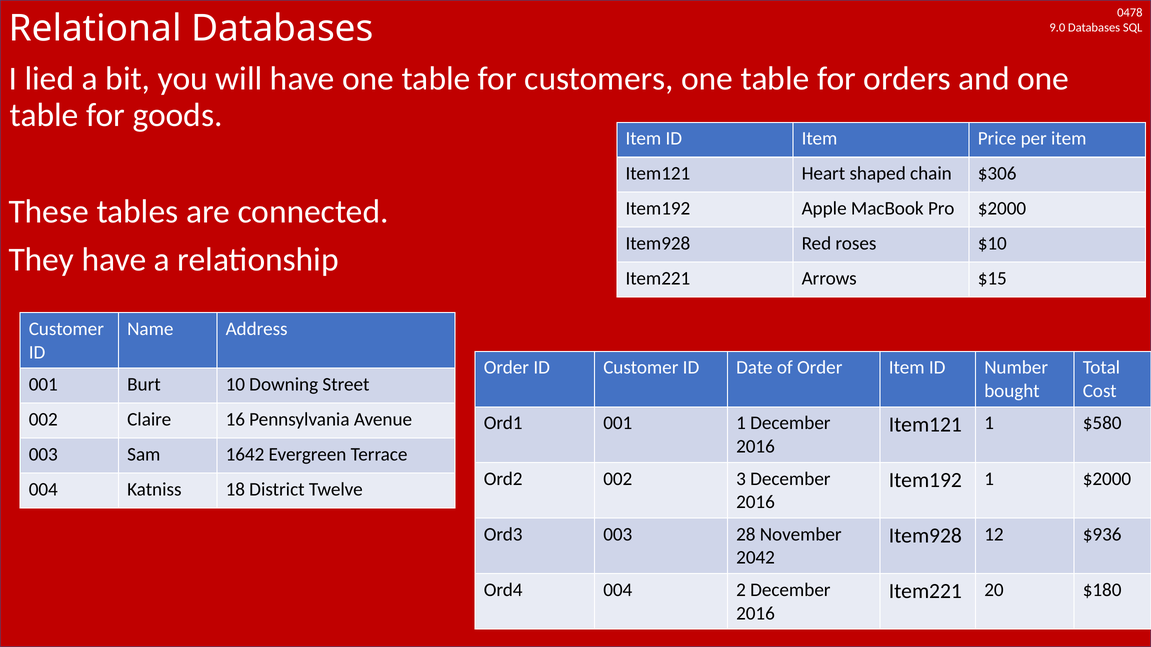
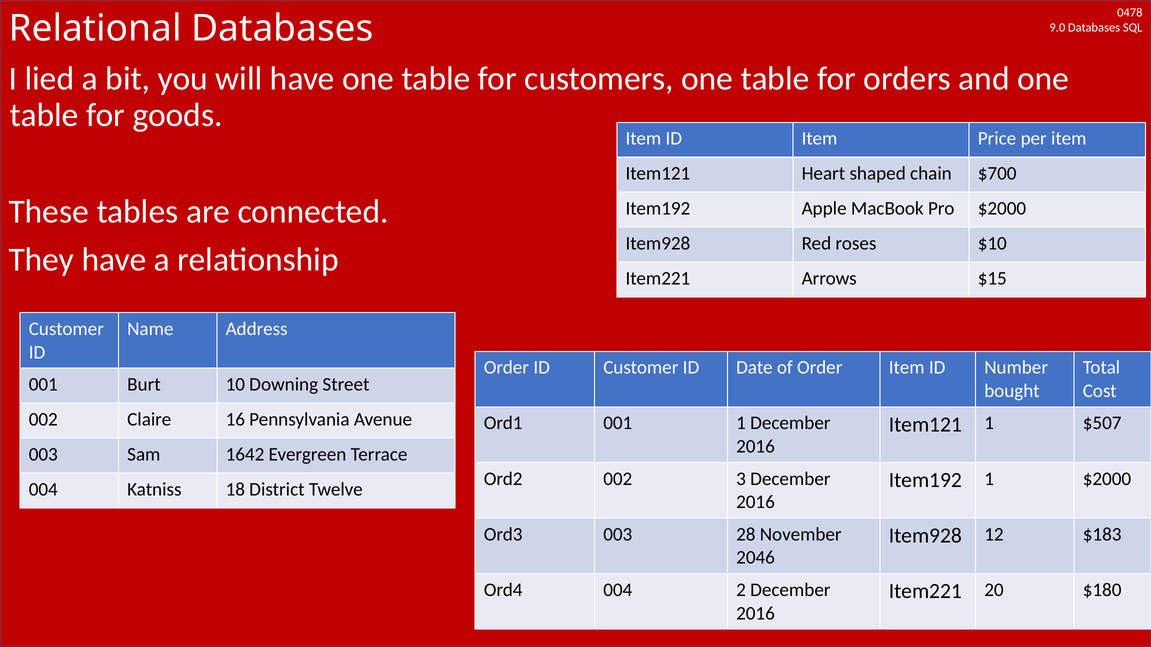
$306: $306 -> $700 (997, 174)
$580: $580 -> $507 (1102, 423)
$936: $936 -> $183 (1102, 535)
2042: 2042 -> 2046 (756, 558)
